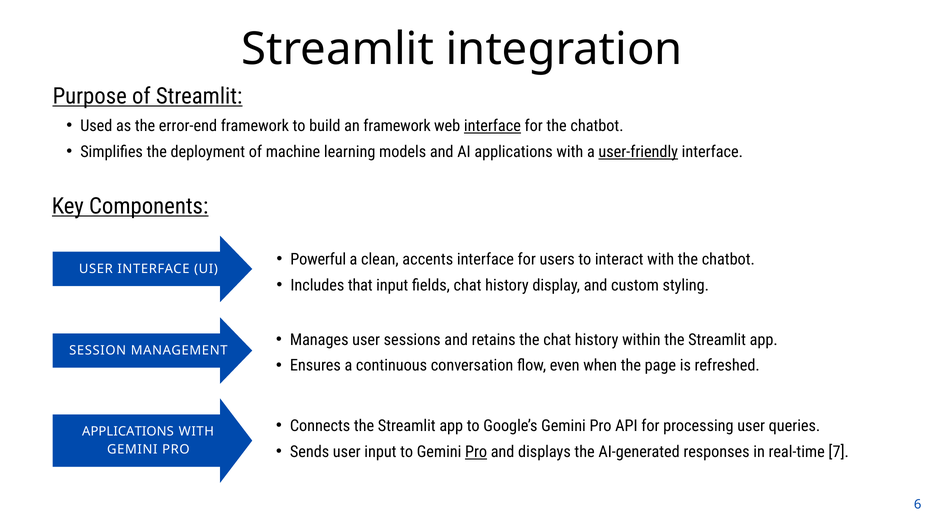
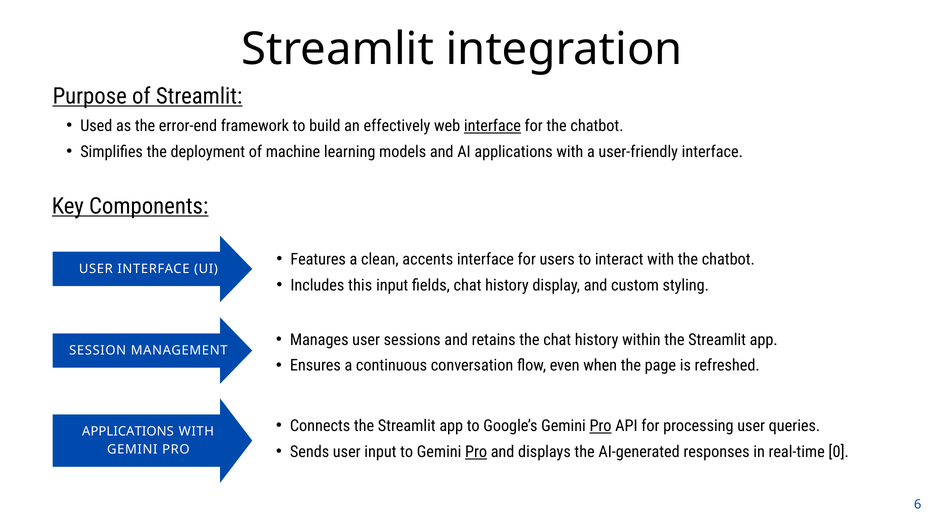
an framework: framework -> effectively (397, 126)
user-friendly underline: present -> none (638, 152)
Powerful: Powerful -> Features (318, 260)
that: that -> this (360, 286)
Pro underline: none -> present (601, 426)
7: 7 -> 0 (839, 452)
